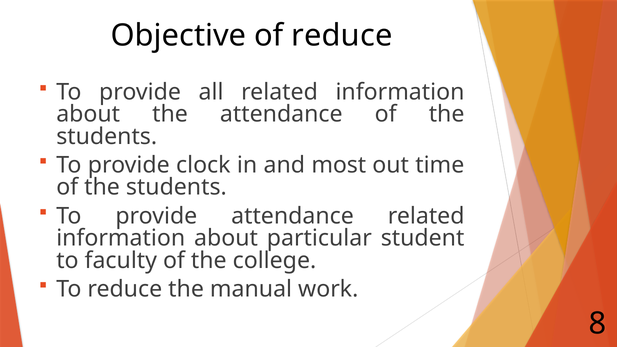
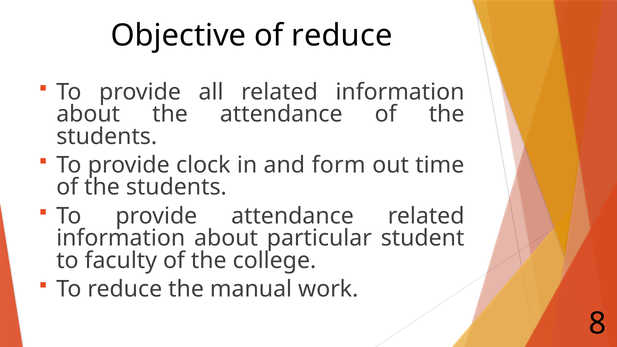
most: most -> form (339, 165)
